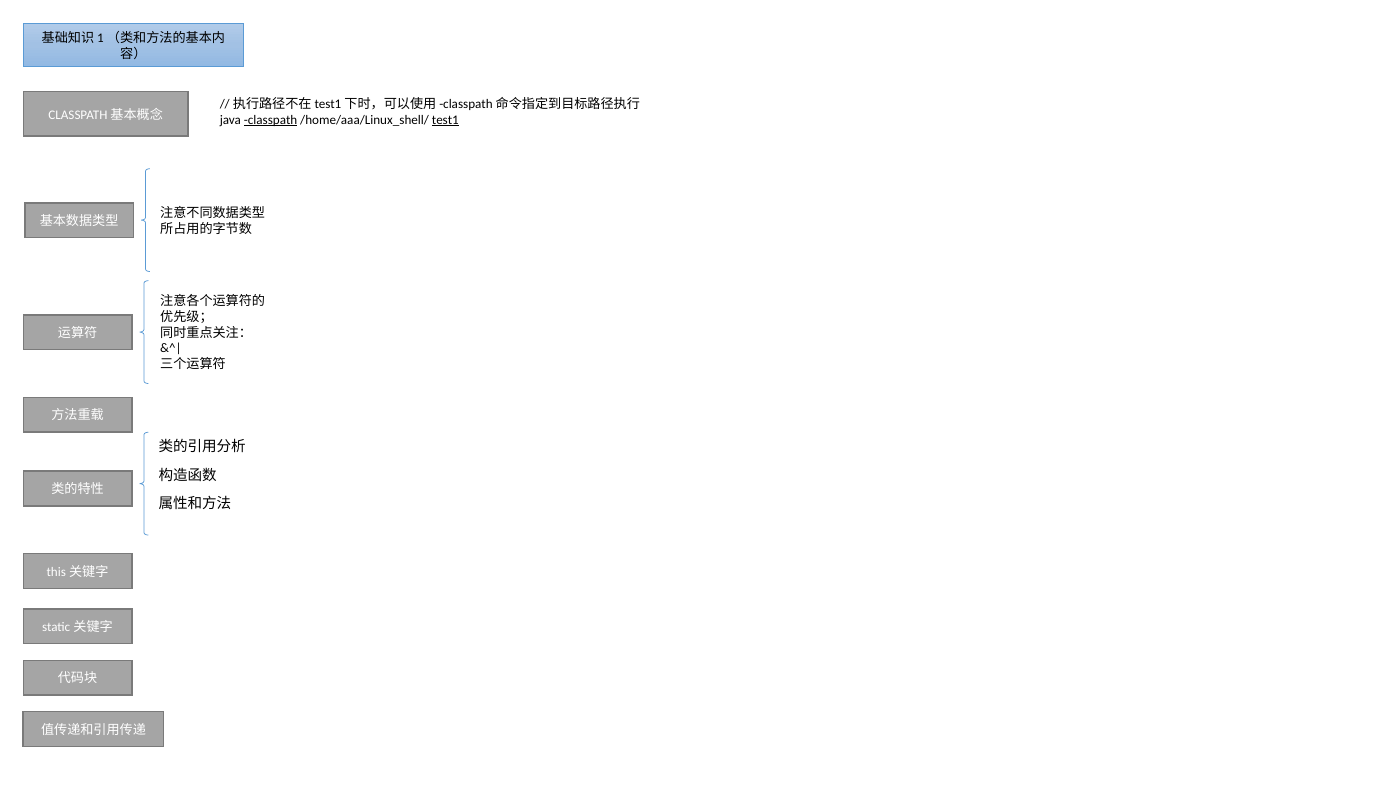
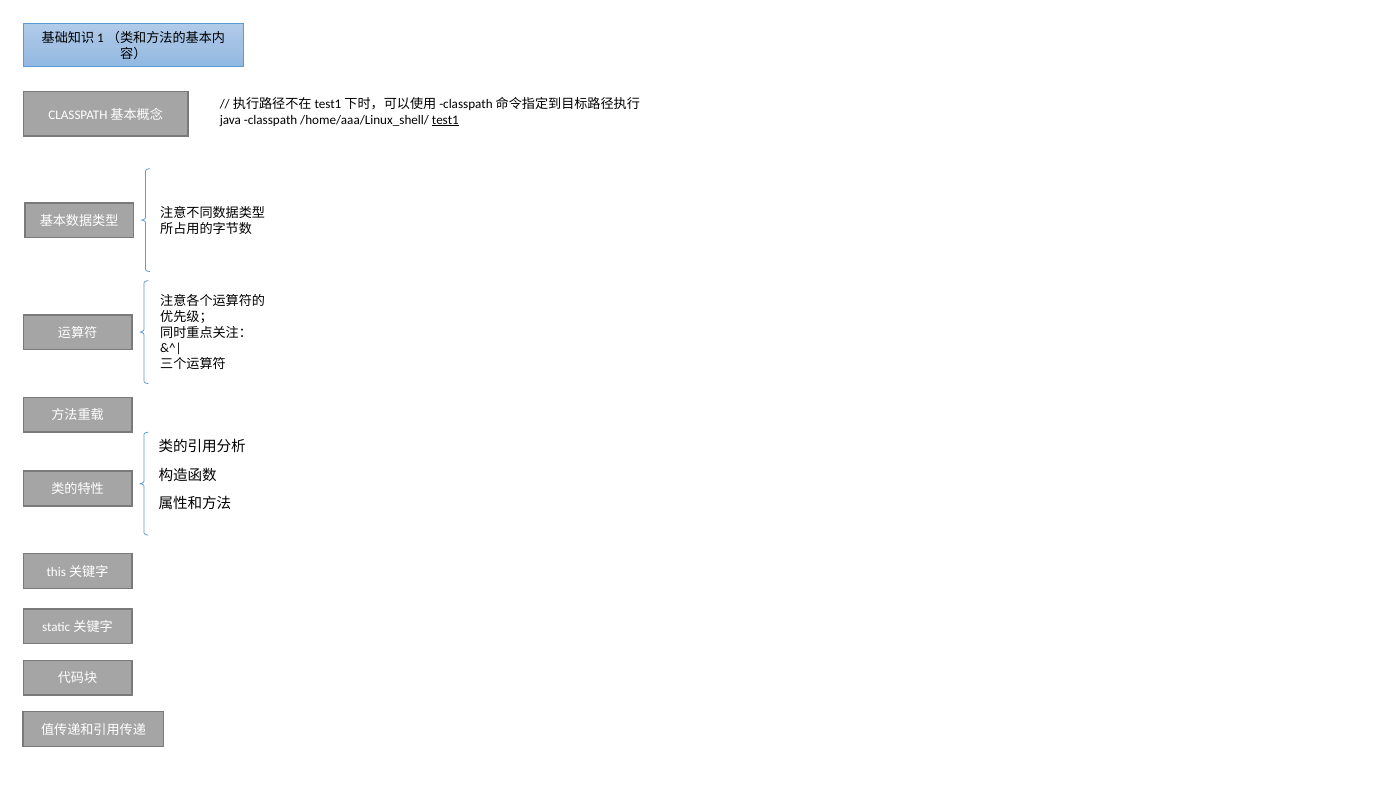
classpath underline: present -> none (271, 120)
